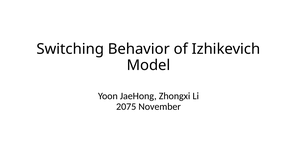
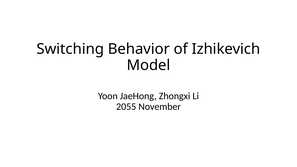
2075: 2075 -> 2055 (126, 107)
